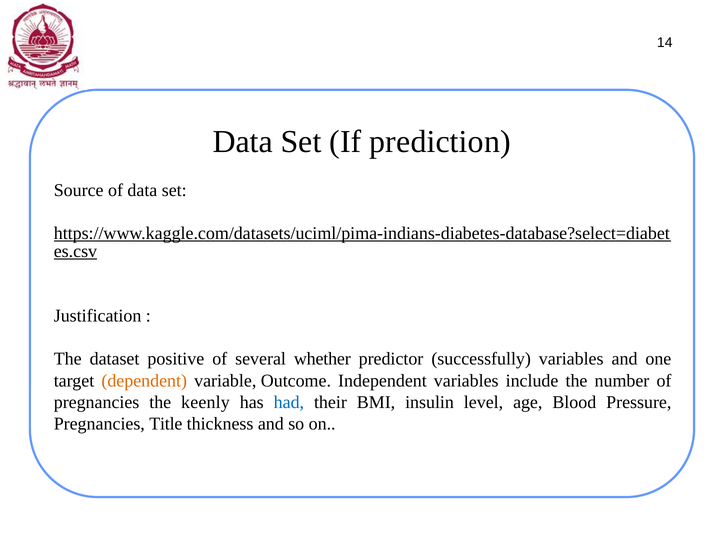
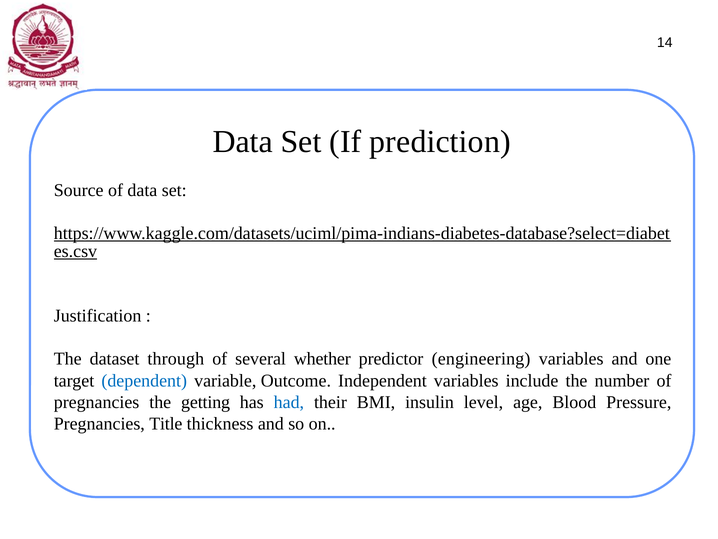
positive: positive -> through (176, 359)
successfully: successfully -> engineering (481, 359)
dependent colour: orange -> blue (144, 380)
keenly: keenly -> getting (206, 402)
